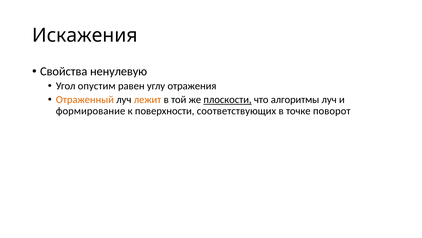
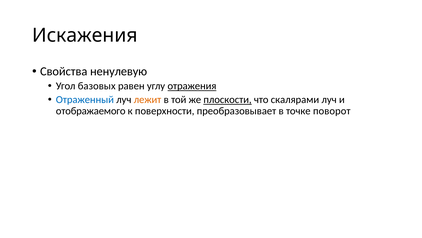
опустим: опустим -> базовых (97, 86)
отражения underline: none -> present (192, 86)
Отраженный colour: orange -> blue (85, 99)
алгоритмы: алгоритмы -> скалярами (295, 99)
формирование: формирование -> отображаемого (91, 111)
соответствующих: соответствующих -> преобразовывает (237, 111)
